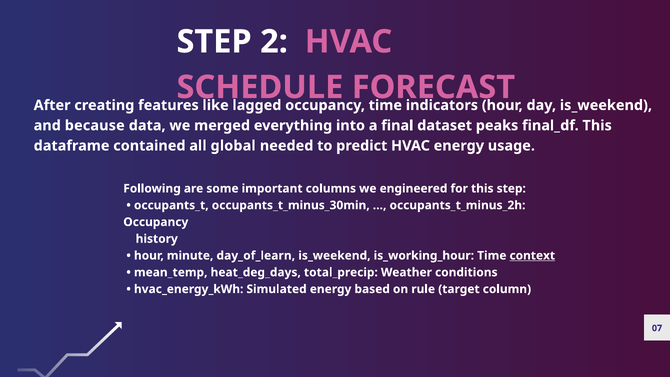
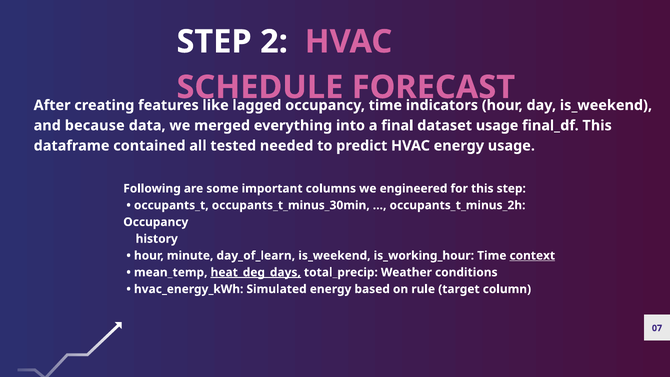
dataset peaks: peaks -> usage (497, 125)
global: global -> tested (233, 146)
heat_deg_days underline: none -> present (256, 272)
